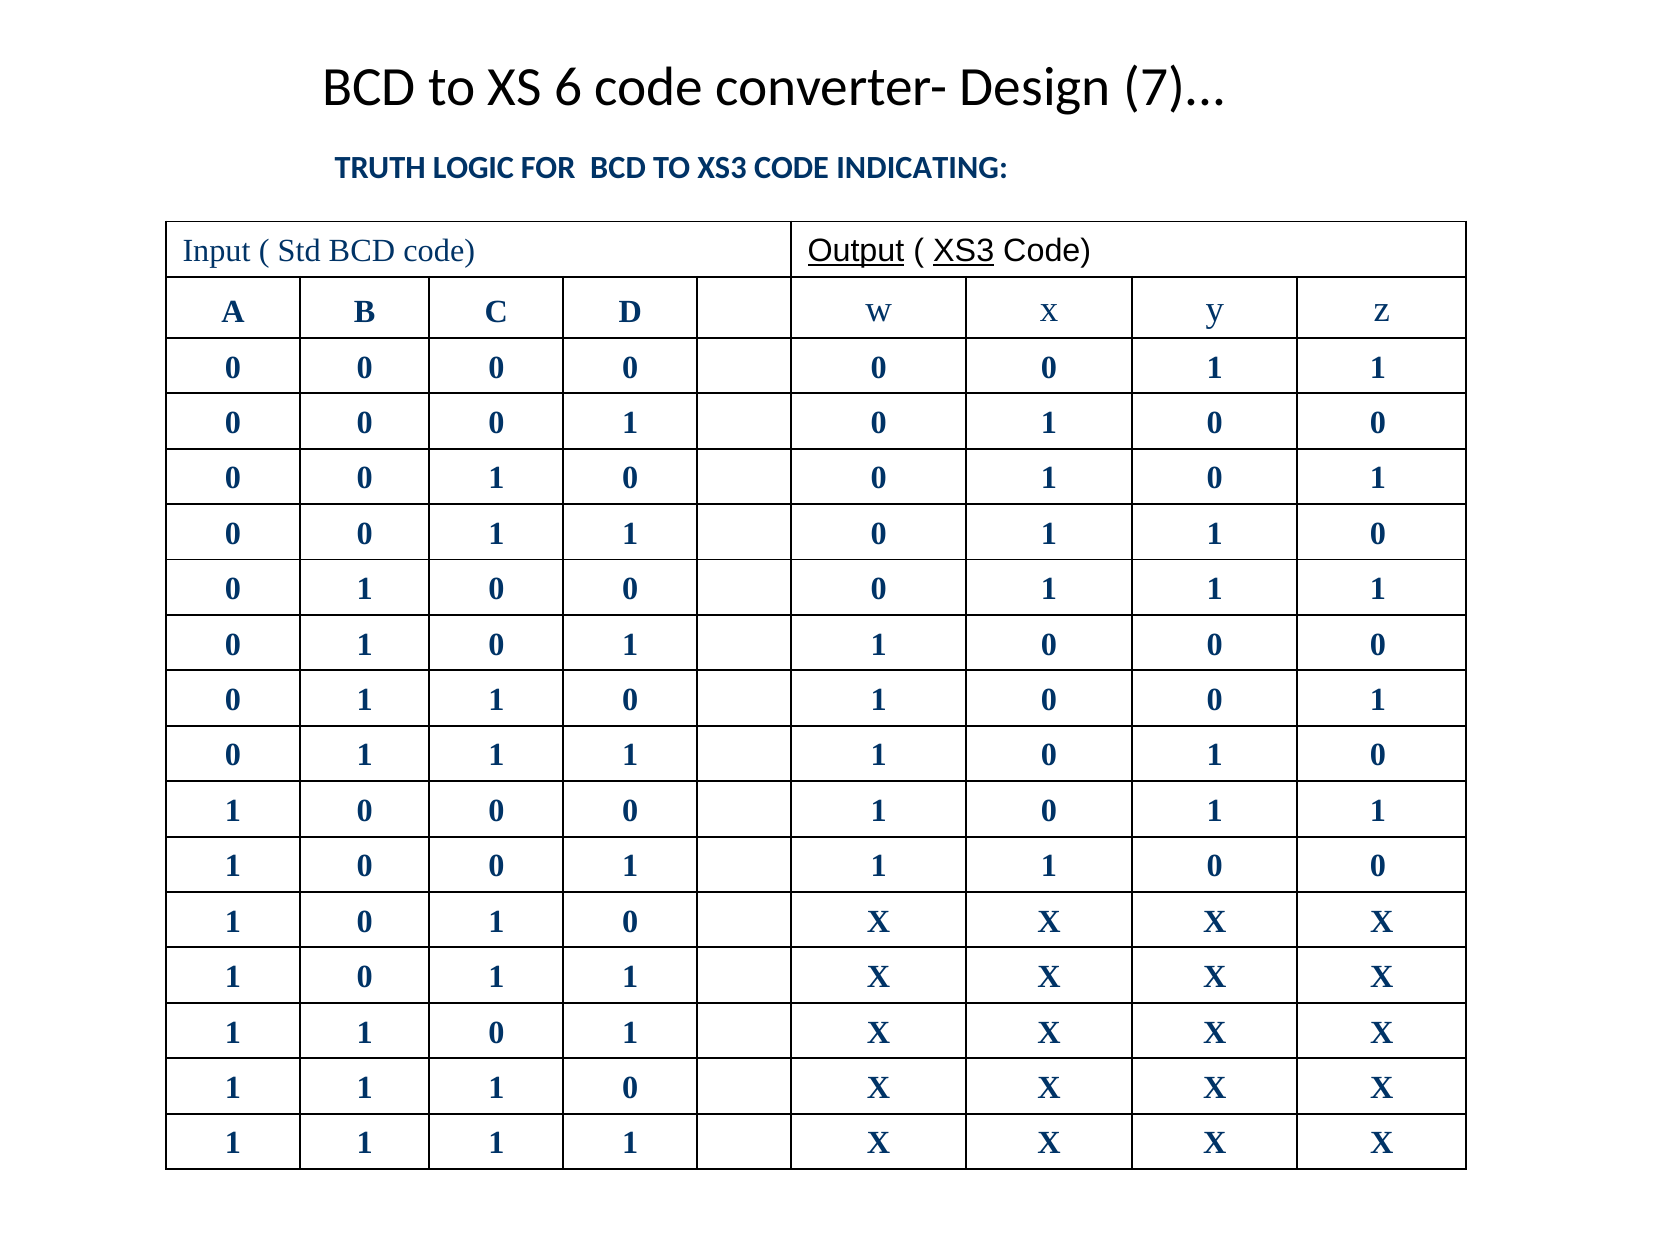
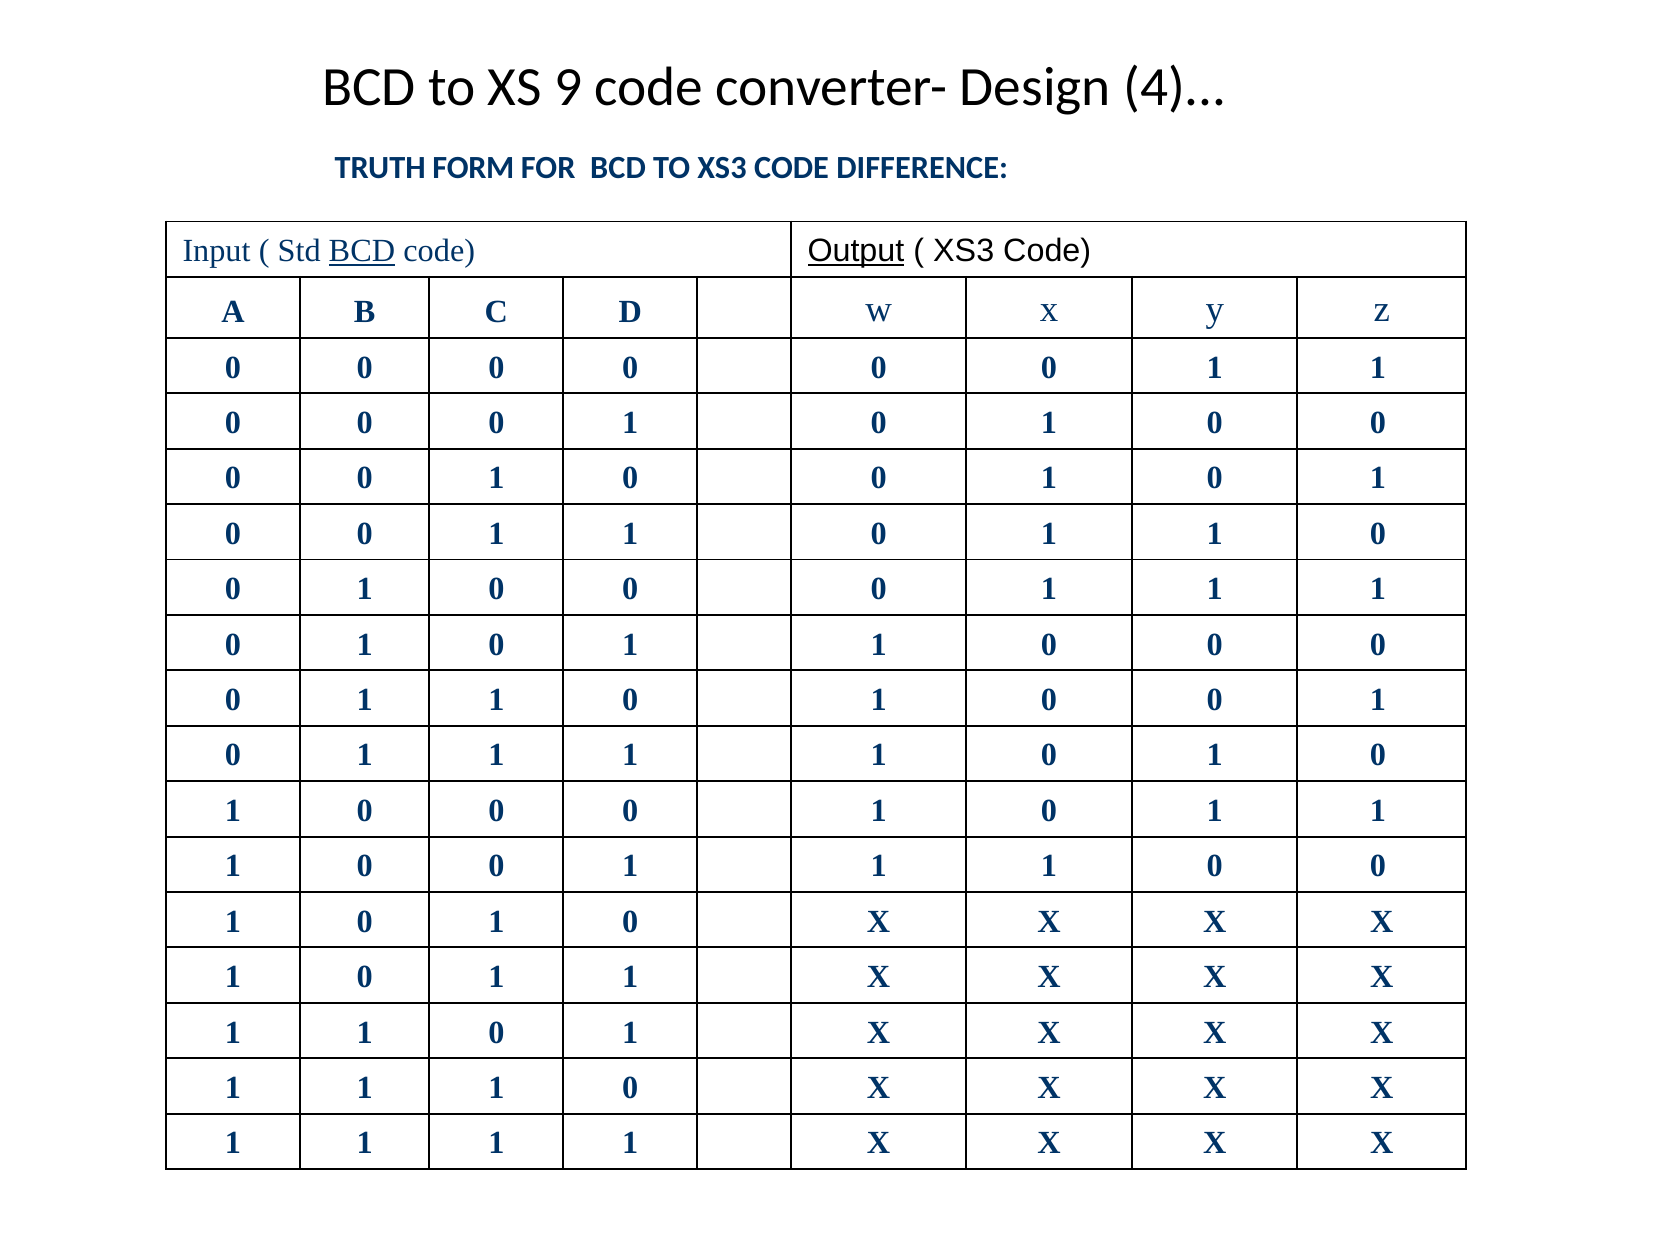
6: 6 -> 9 (568, 87)
7: 7 -> 4 (1175, 87)
LOGIC: LOGIC -> FORM (473, 168)
INDICATING: INDICATING -> DIFFERENCE (922, 168)
BCD underline: none -> present (362, 251)
XS3 underline: present -> none (964, 251)
